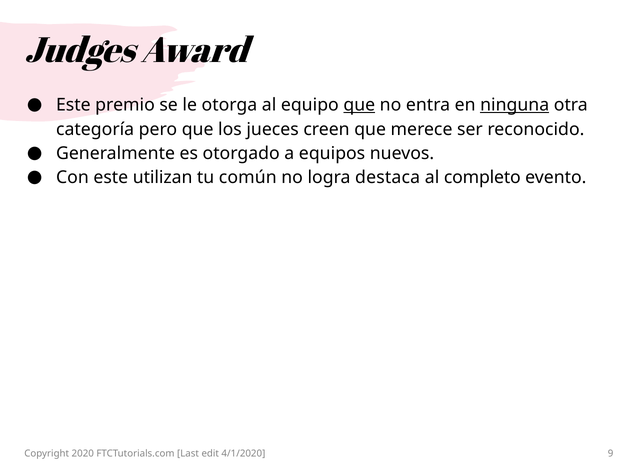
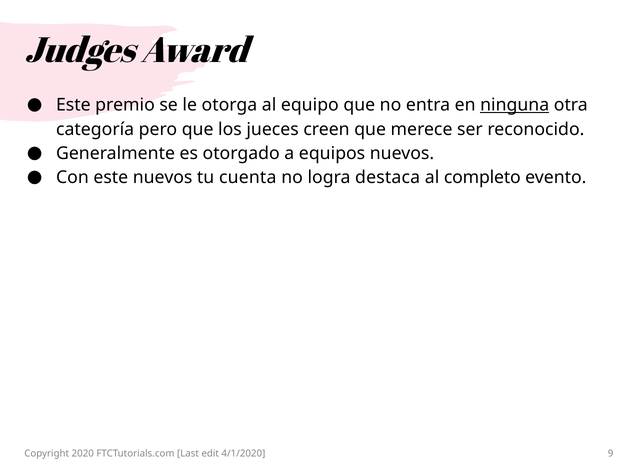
que underline: present -> none (359, 105)
este utilizan: utilizan -> nuevos (163, 178)
común: común -> cuenta (248, 178)
